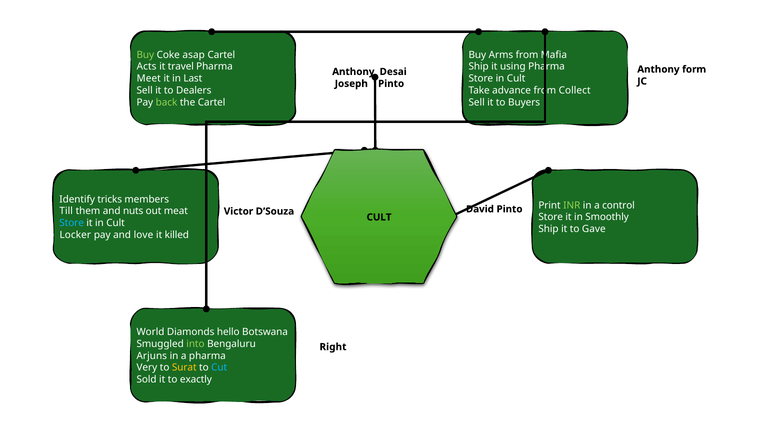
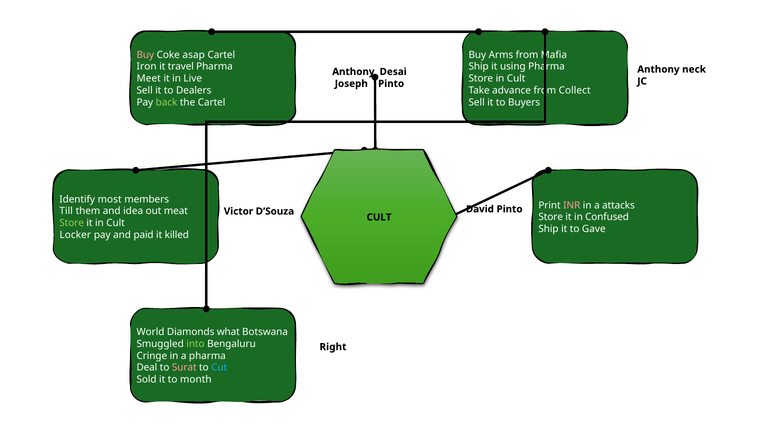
Buy colour: light green -> pink (145, 55)
Acts: Acts -> Iron (147, 67)
form: form -> neck (694, 69)
Last: Last -> Live (193, 79)
tricks: tricks -> most (110, 199)
INR colour: light green -> pink (572, 205)
control: control -> attacks (618, 205)
nuts: nuts -> idea (133, 211)
Smoothly: Smoothly -> Confused (607, 217)
Store colour: light blue -> light green (72, 223)
love: love -> paid (144, 235)
hello: hello -> what (228, 332)
Arjuns: Arjuns -> Cringe (152, 356)
Very: Very -> Deal (147, 368)
Surat colour: yellow -> pink (184, 368)
exactly: exactly -> month (196, 380)
